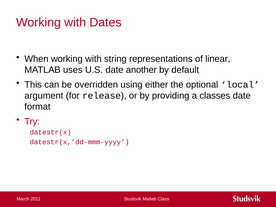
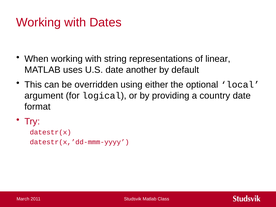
release: release -> logical (102, 96)
classes: classes -> country (215, 96)
